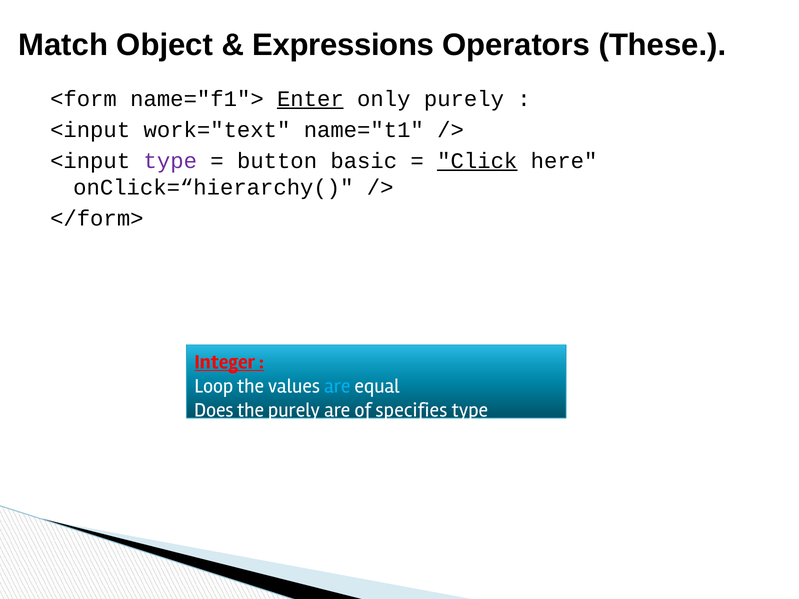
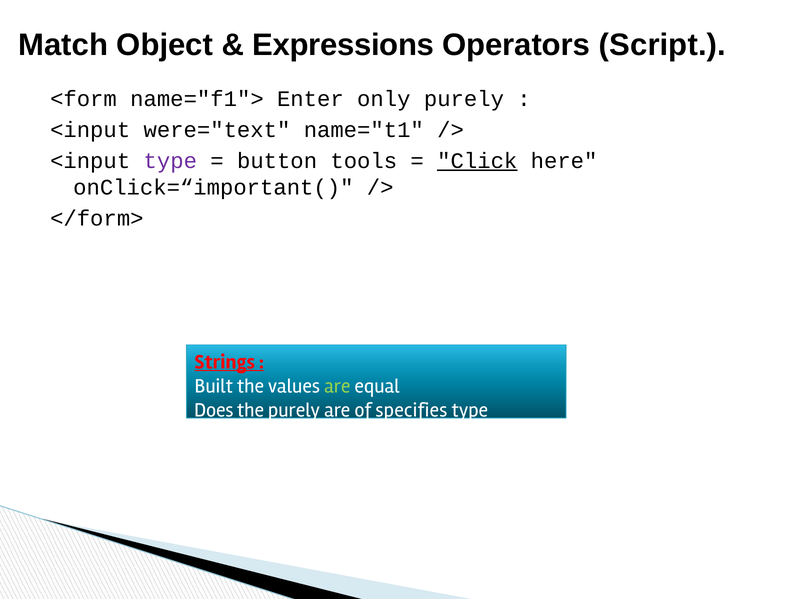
These: These -> Script (662, 45)
Enter underline: present -> none (310, 99)
work="text: work="text -> were="text (217, 130)
basic: basic -> tools (364, 161)
onClick=“hierarchy(: onClick=“hierarchy( -> onClick=“important( (213, 188)
Integer: Integer -> Strings (225, 362)
Loop: Loop -> Built (214, 386)
are colour: light blue -> light green (337, 386)
